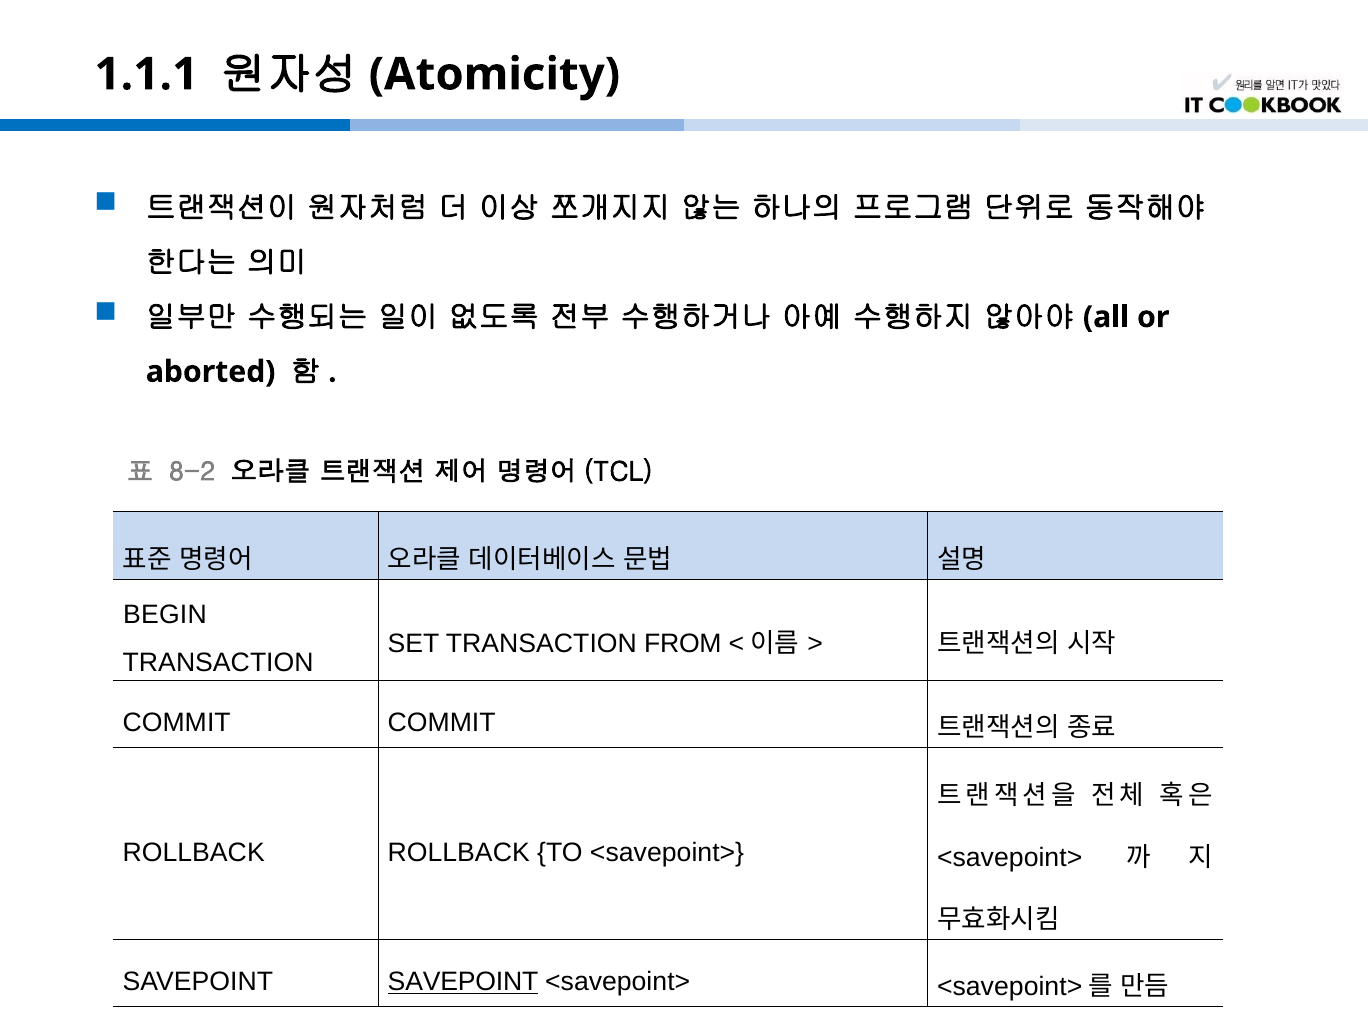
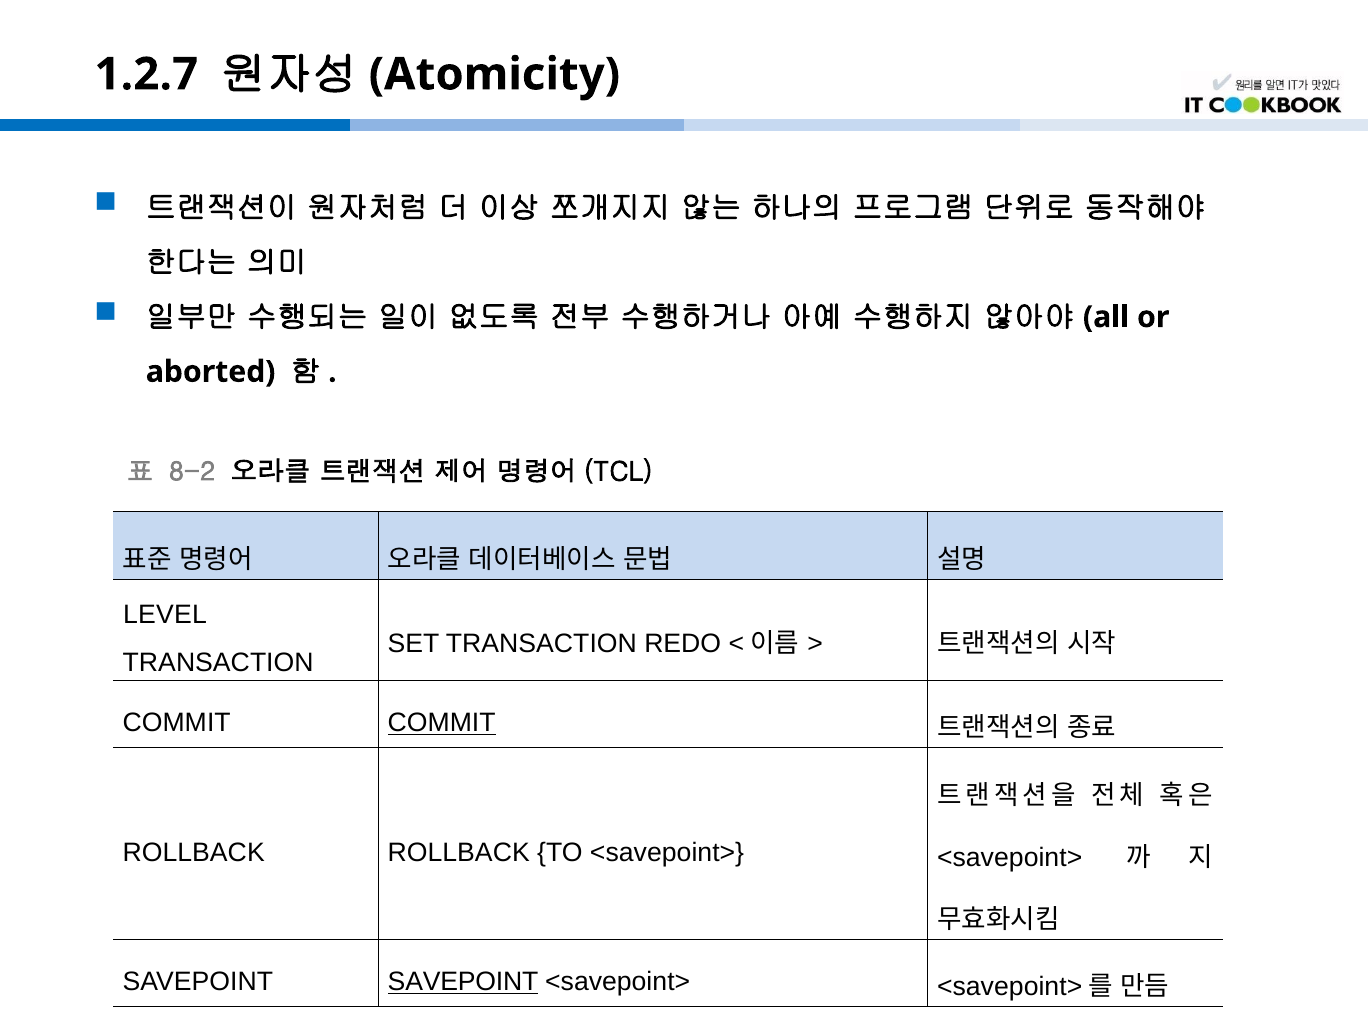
1.1.1: 1.1.1 -> 1.2.7 (146, 74)
BEGIN: BEGIN -> LEVEL (165, 615)
FROM: FROM -> REDO (683, 644)
COMMIT underline: none -> present (442, 723)
